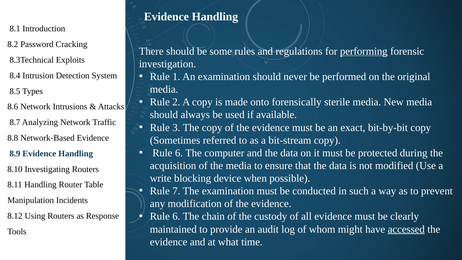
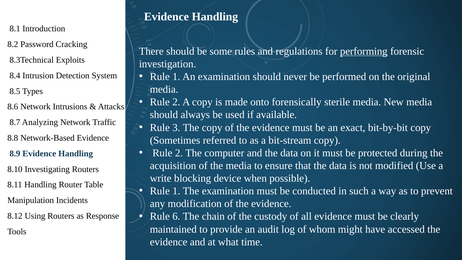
6: 6 -> 2 (179, 153)
7: 7 -> 1 (176, 191)
accessed underline: present -> none (406, 229)
